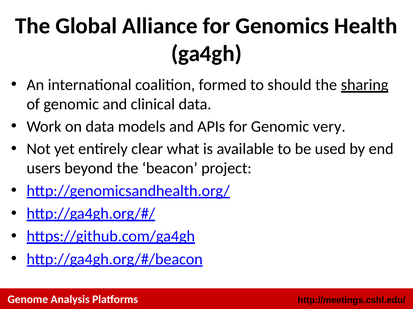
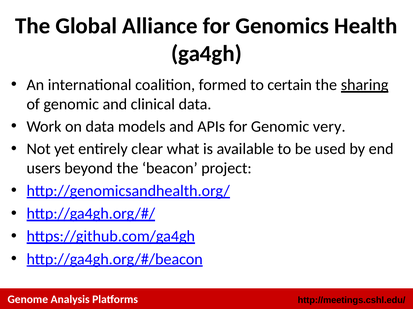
should: should -> certain (290, 85)
